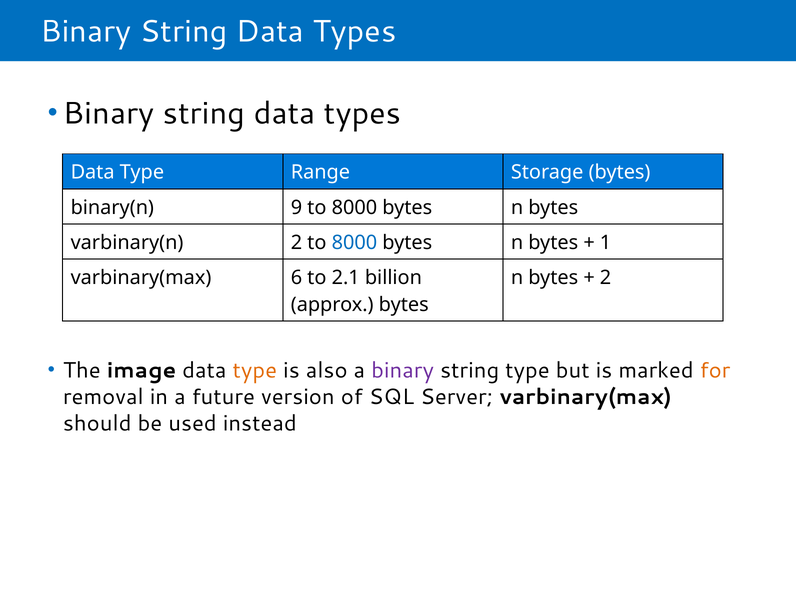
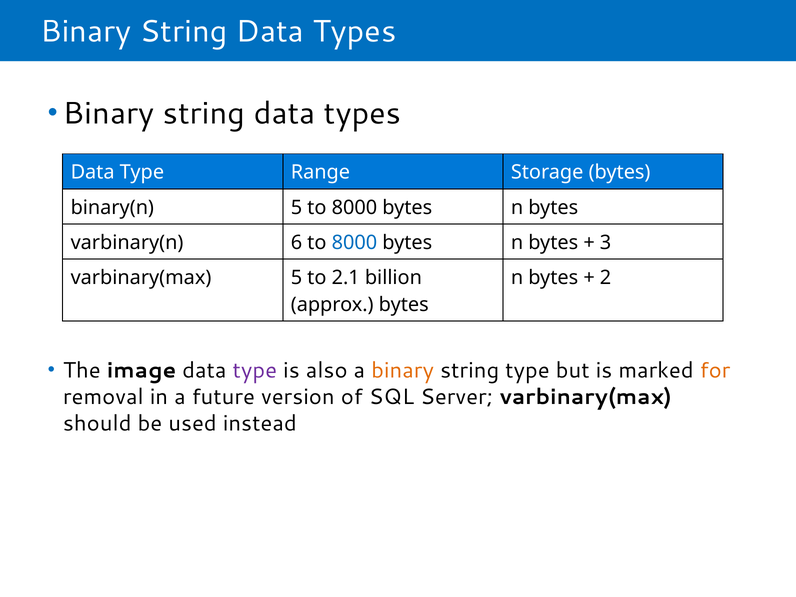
binary(n 9: 9 -> 5 (296, 207)
varbinary(n 2: 2 -> 6 (296, 243)
1: 1 -> 3 (606, 243)
varbinary(max 6: 6 -> 5 (296, 278)
type colour: orange -> purple (255, 370)
binary colour: purple -> orange (403, 370)
